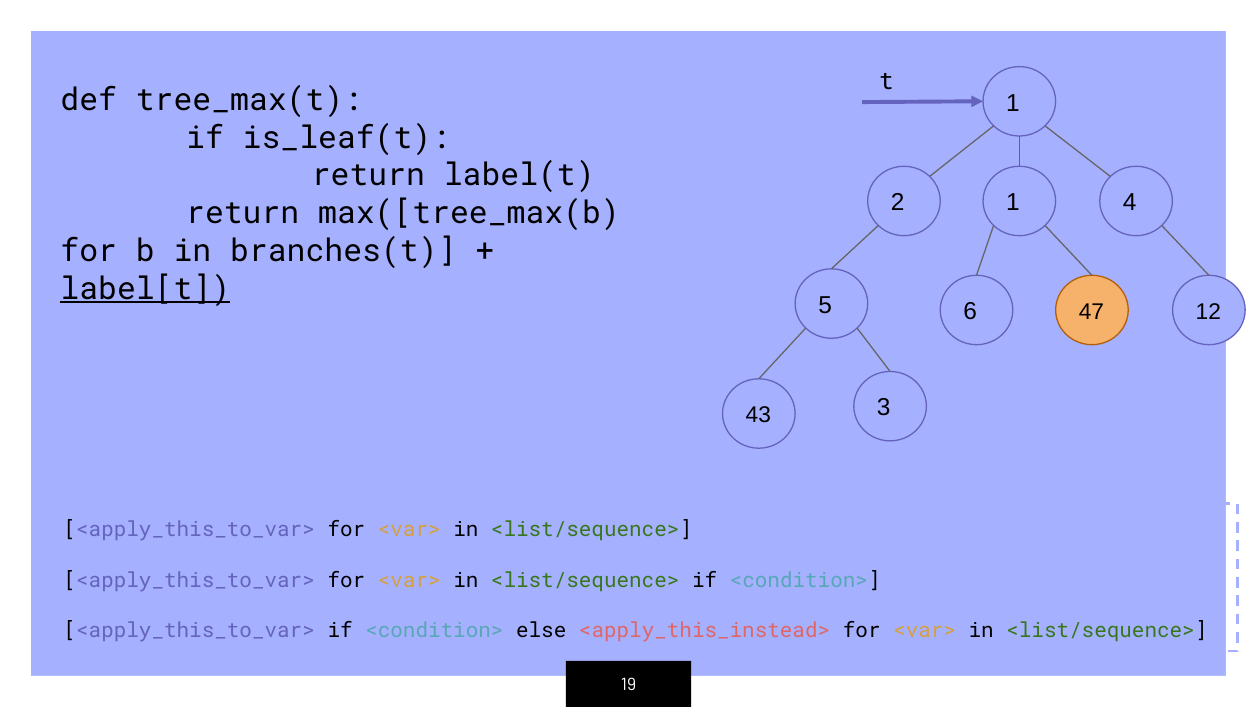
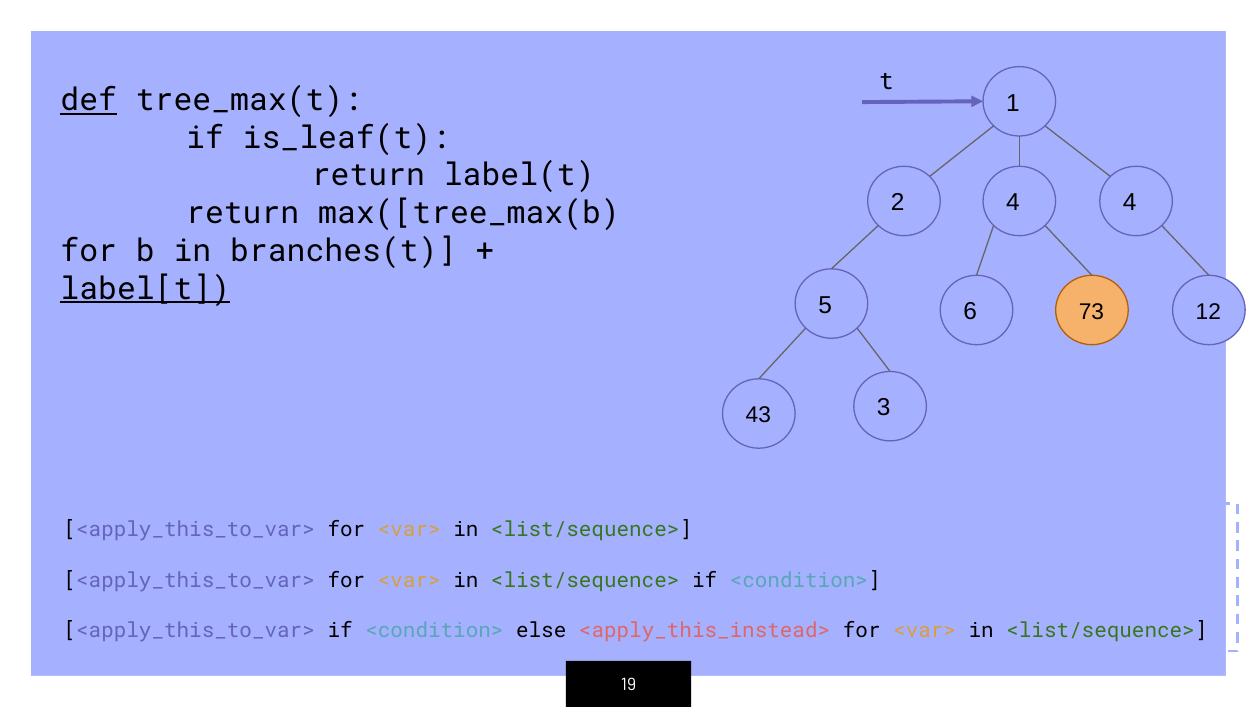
def underline: none -> present (89, 100)
2 1: 1 -> 4 (1013, 203)
47: 47 -> 73 (1091, 312)
